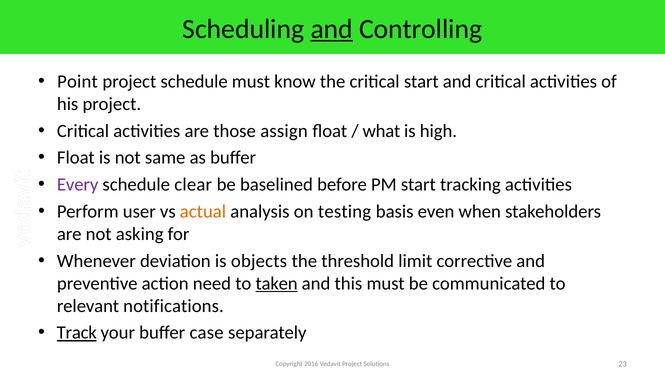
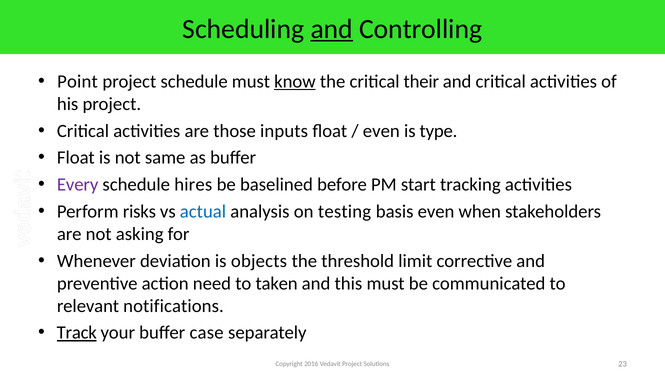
know underline: none -> present (295, 82)
critical start: start -> their (421, 82)
assign: assign -> inputs (284, 131)
what: what -> even (381, 131)
high: high -> type (438, 131)
clear: clear -> hires (193, 185)
user: user -> risks (139, 212)
actual colour: orange -> blue (203, 212)
taken underline: present -> none (277, 283)
